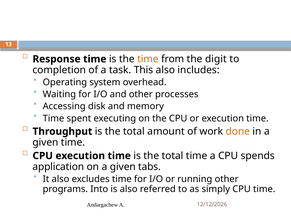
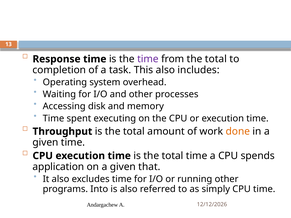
time colour: orange -> purple (148, 59)
from the digit: digit -> total (216, 59)
tabs: tabs -> that (149, 167)
